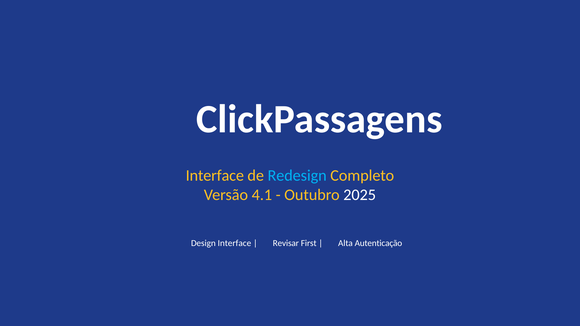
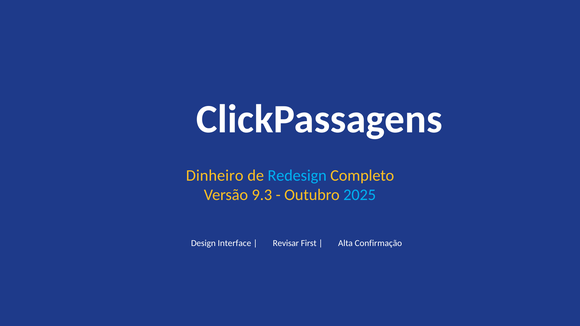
Interface: Interface -> Dinheiro (215, 176)
4.1: 4.1 -> 9.3 (262, 195)
2025 colour: white -> light blue (360, 195)
Autenticação: Autenticação -> Confirmação (378, 243)
